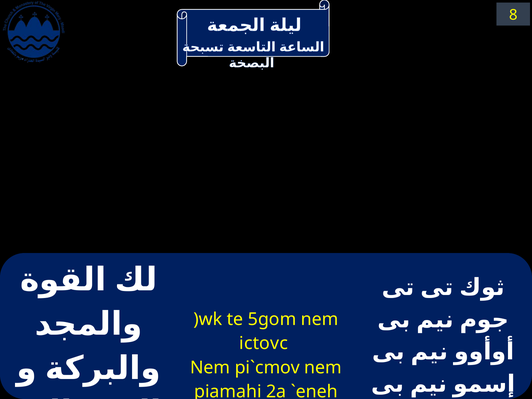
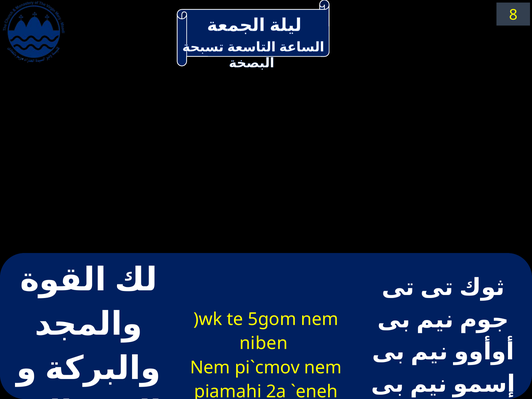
ictovc: ictovc -> niben (264, 343)
